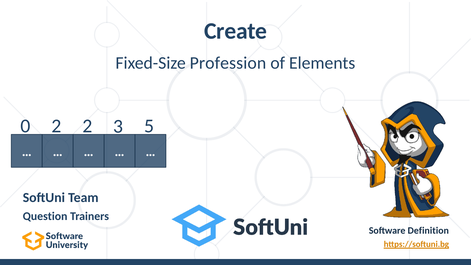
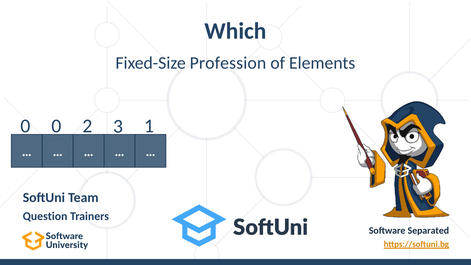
Create: Create -> Which (236, 31)
0 2: 2 -> 0 (56, 126)
5: 5 -> 1 (149, 126)
Definition: Definition -> Separated (428, 230)
